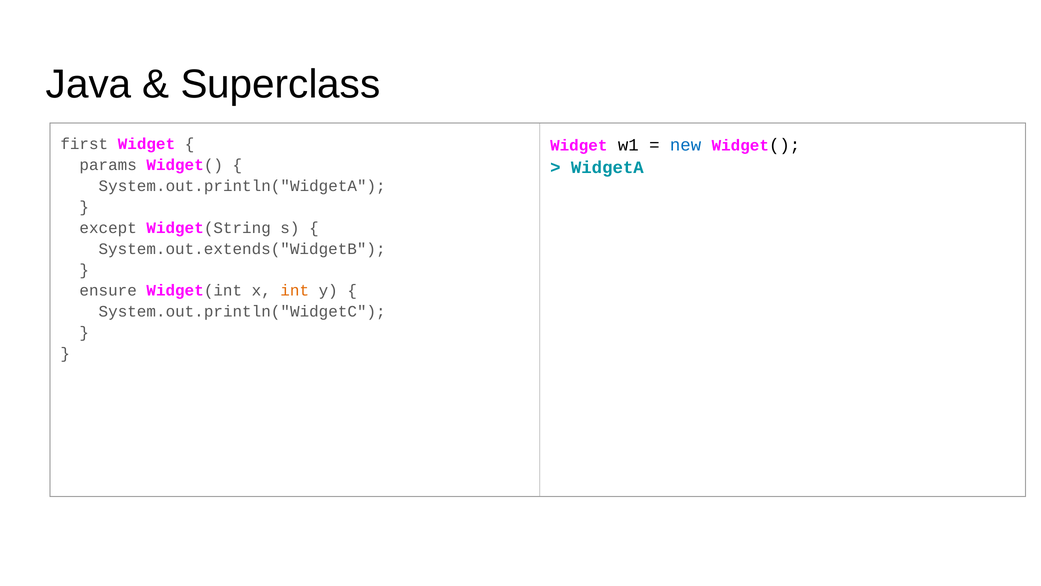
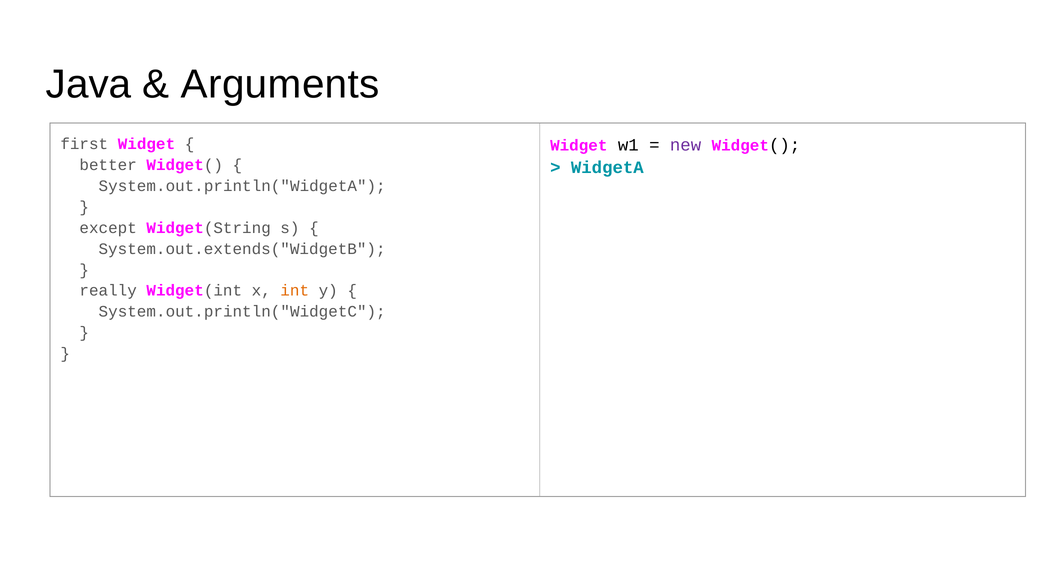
Superclass: Superclass -> Arguments (280, 84)
new colour: blue -> purple (686, 145)
params: params -> better (108, 165)
ensure: ensure -> really (108, 291)
